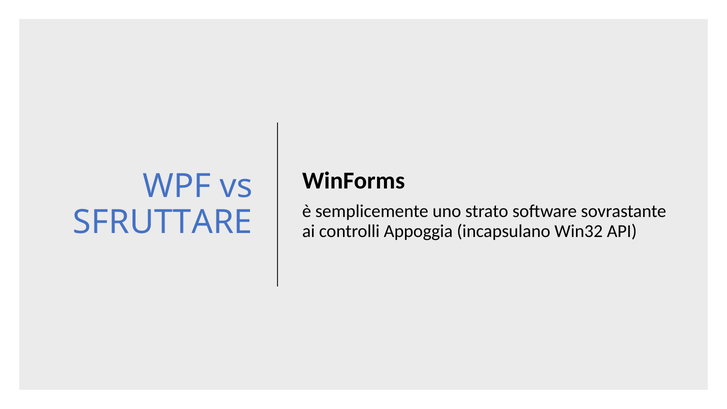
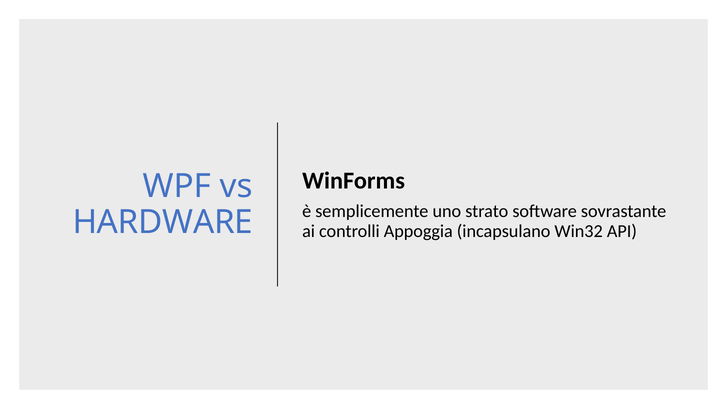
SFRUTTARE: SFRUTTARE -> HARDWARE (163, 222)
